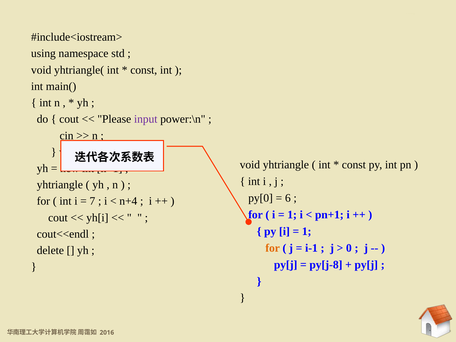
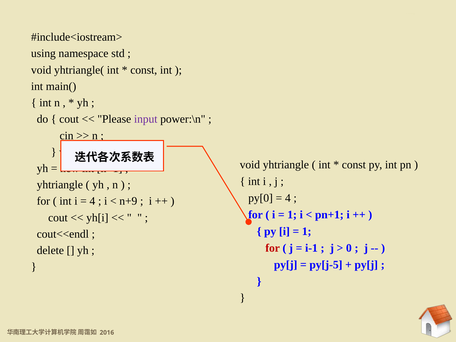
6: 6 -> 4 (288, 198)
7: 7 -> 4 (92, 201)
n+4: n+4 -> n+9 (128, 201)
for colour: orange -> red (273, 248)
py[j-8: py[j-8 -> py[j-5 (326, 265)
